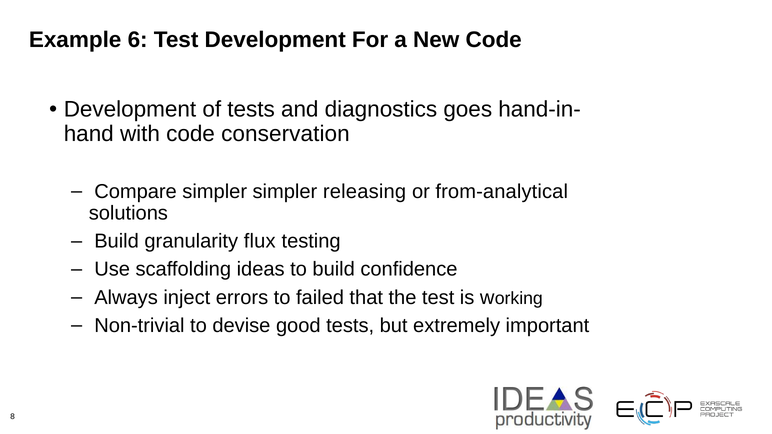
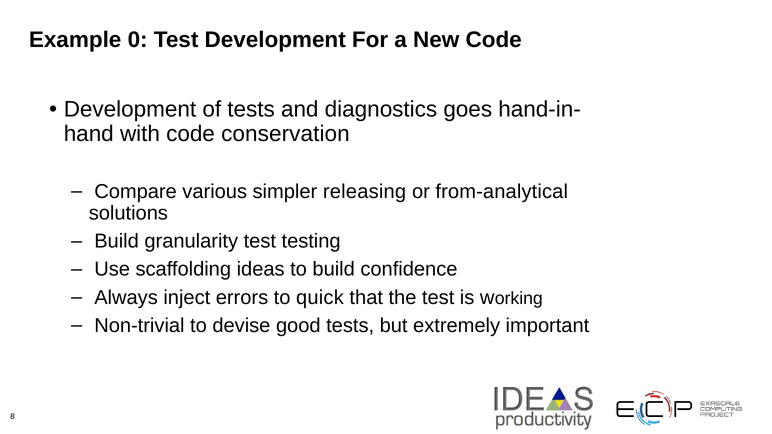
6: 6 -> 0 (138, 40)
Compare simpler: simpler -> various (215, 192)
granularity flux: flux -> test (260, 241)
failed: failed -> quick (320, 298)
